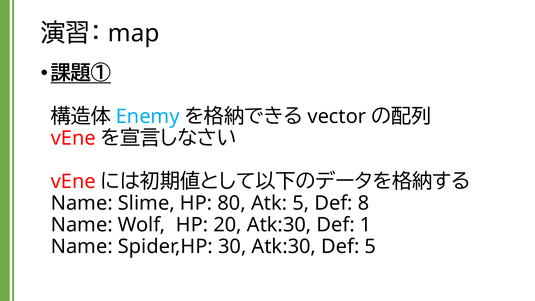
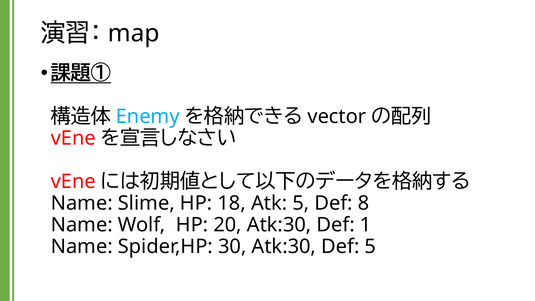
80: 80 -> 18 (232, 203)
